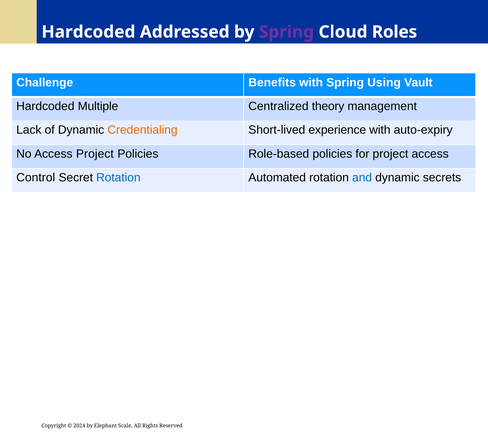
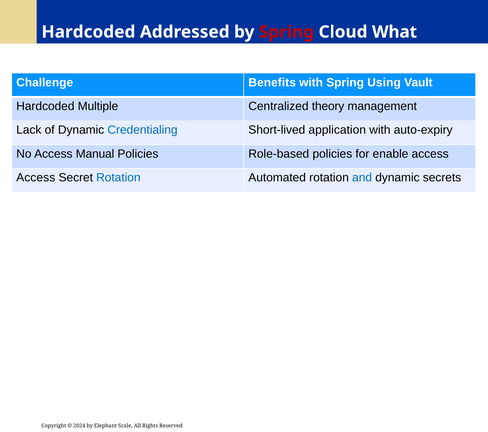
Spring colour: purple -> red (286, 32)
Roles: Roles -> What (395, 32)
Credentialing colour: orange -> blue (143, 130)
experience: experience -> application (337, 130)
Access Project: Project -> Manual (95, 154)
for project: project -> enable (391, 154)
Control: Control -> Access (36, 178)
